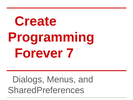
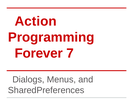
Create: Create -> Action (36, 21)
